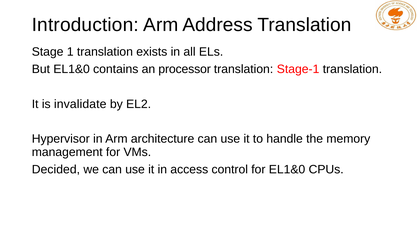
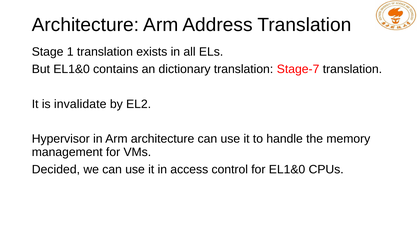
Introduction: Introduction -> Architecture (85, 25)
processor: processor -> dictionary (185, 69)
Stage-1: Stage-1 -> Stage-7 (298, 69)
